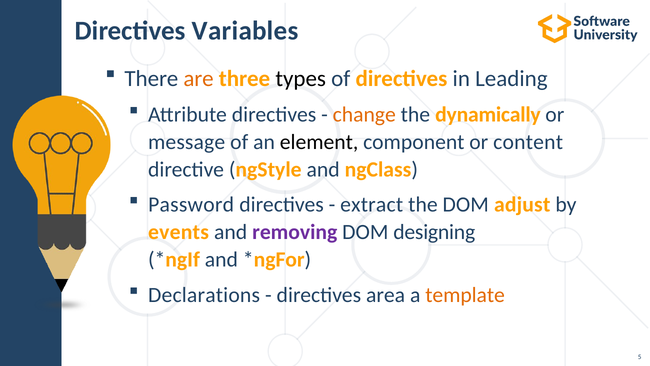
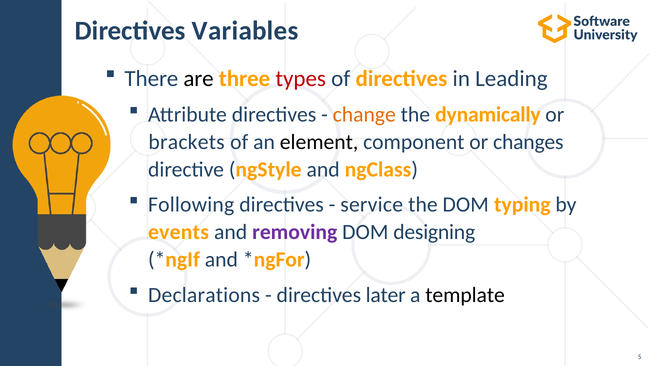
are colour: orange -> black (199, 78)
types colour: black -> red (301, 78)
message: message -> brackets (187, 142)
content: content -> changes (528, 142)
Password: Password -> Following (191, 205)
extract: extract -> service (372, 205)
adjust: adjust -> typing (522, 205)
area: area -> later (386, 295)
template colour: orange -> black (465, 295)
